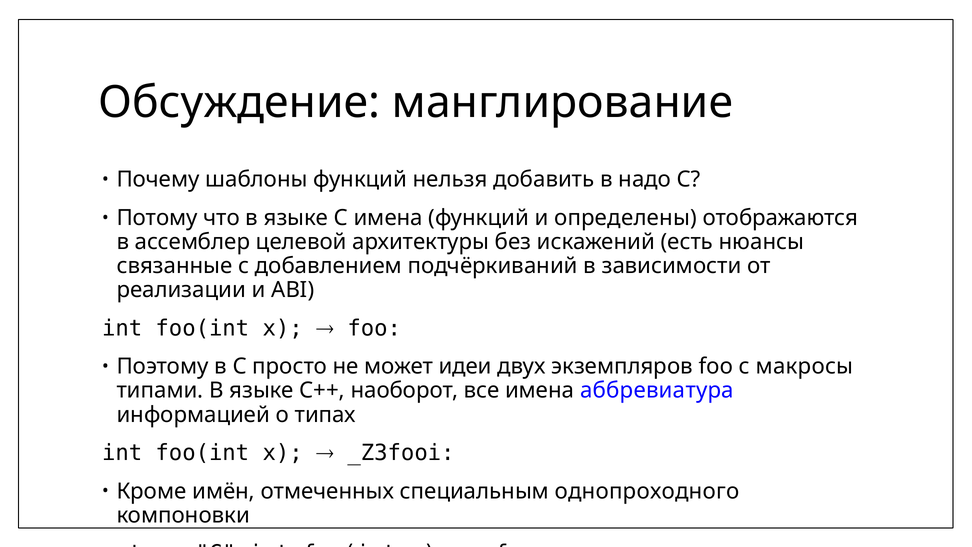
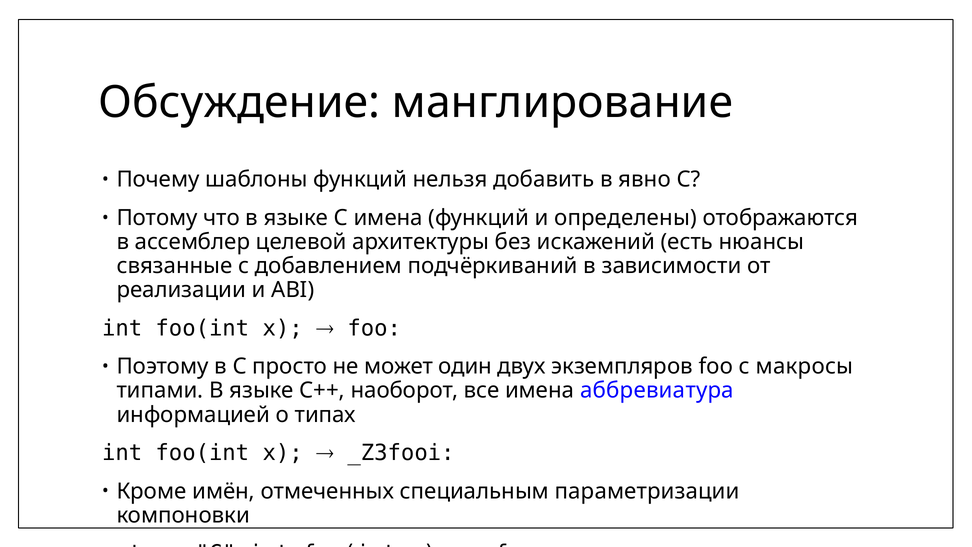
надо: надо -> явно (645, 180)
идеи: идеи -> один (465, 366)
однопроходного: однопроходного -> параметризации (647, 491)
